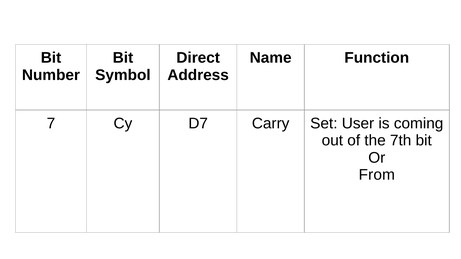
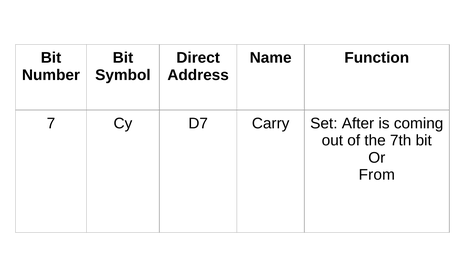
User: User -> After (358, 124)
